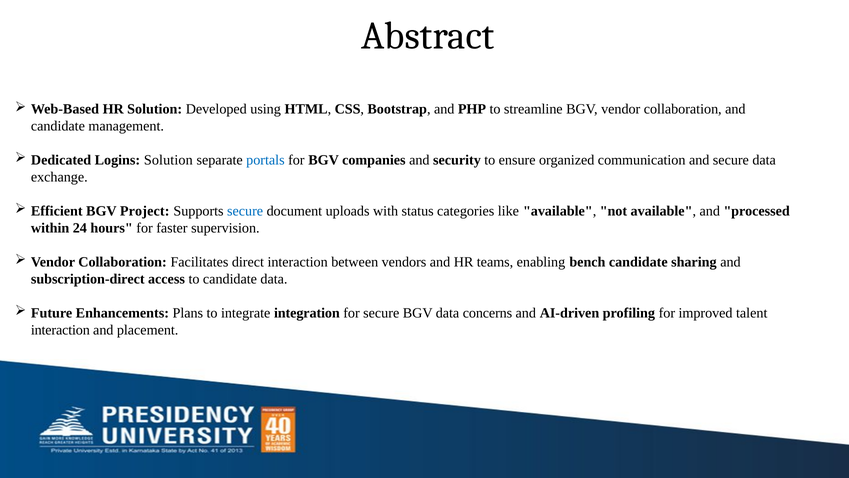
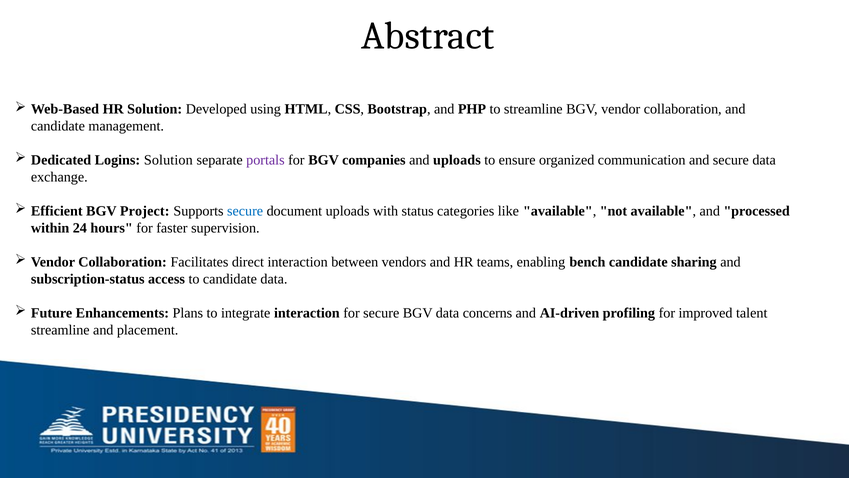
portals colour: blue -> purple (265, 160)
and security: security -> uploads (457, 160)
subscription-direct: subscription-direct -> subscription-status (88, 279)
integrate integration: integration -> interaction (307, 313)
interaction: interaction -> streamline (60, 330)
